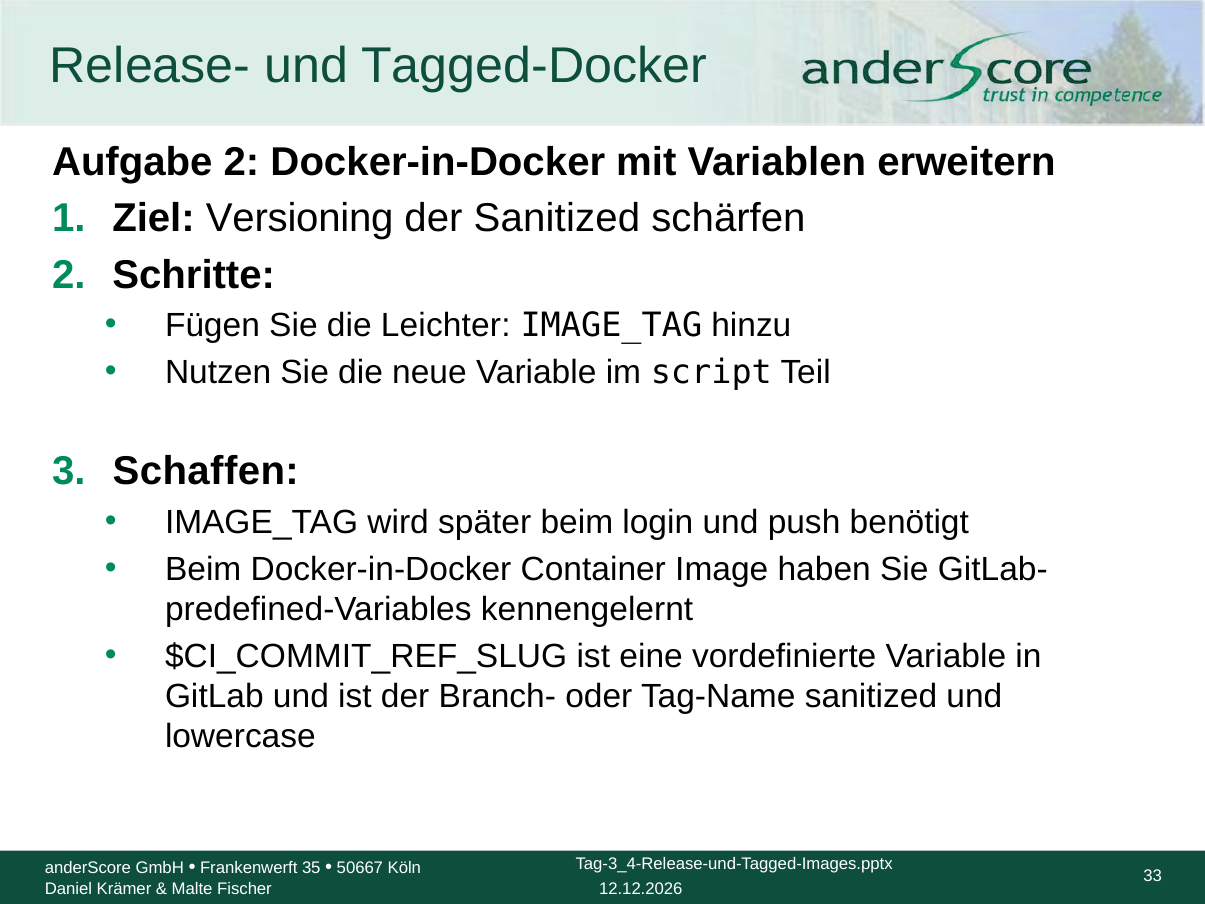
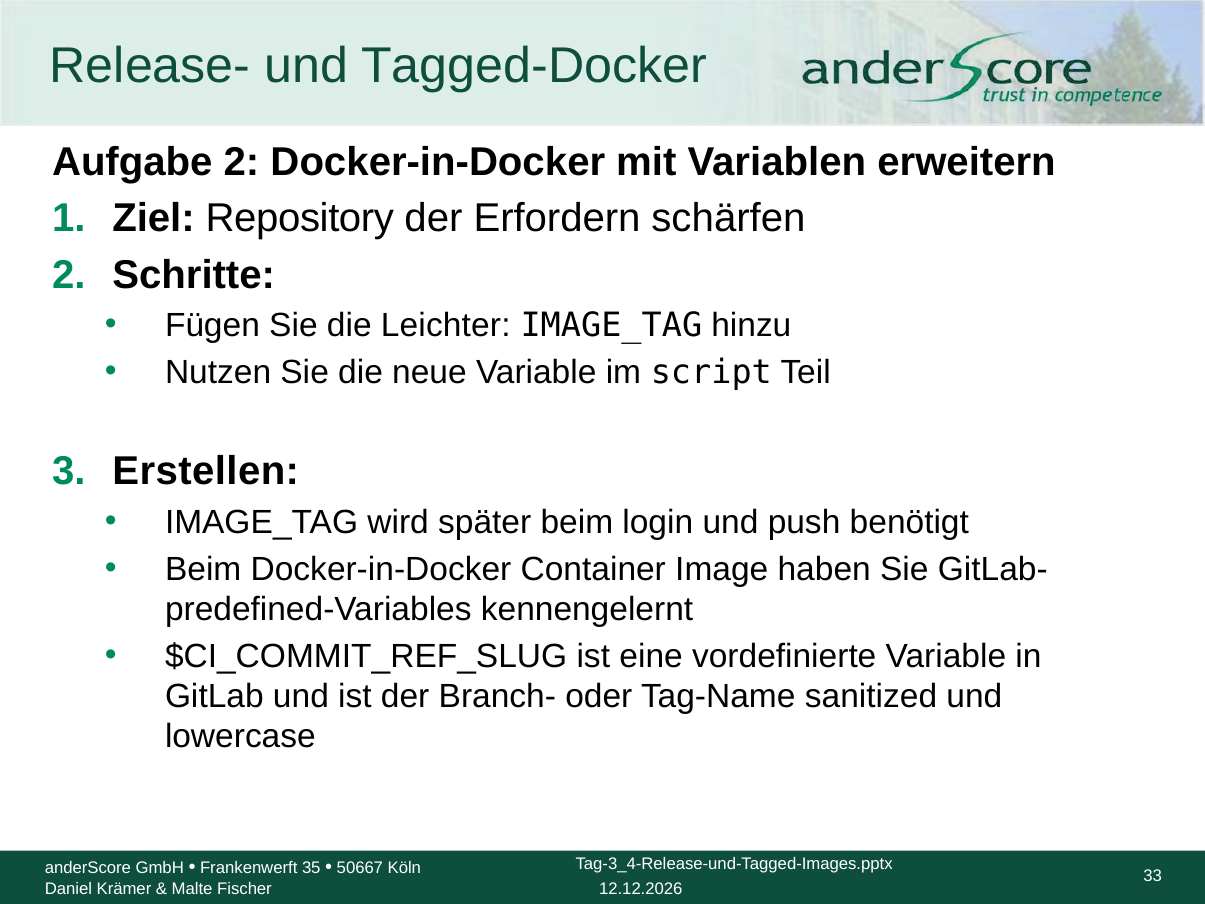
Versioning: Versioning -> Repository (300, 218)
der Sanitized: Sanitized -> Erfordern (557, 218)
Schaffen: Schaffen -> Erstellen (206, 472)
